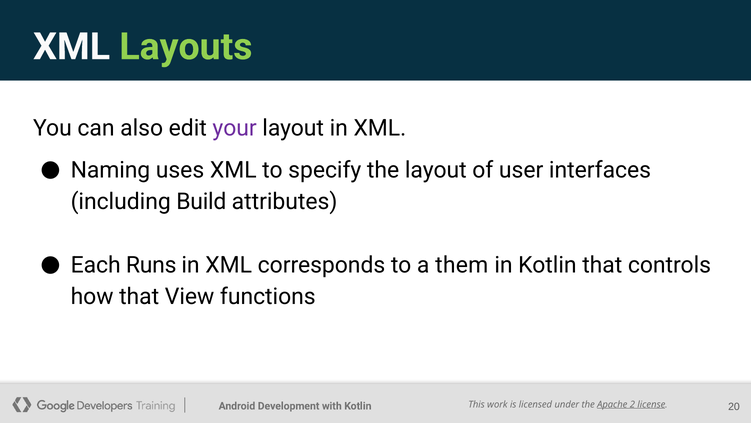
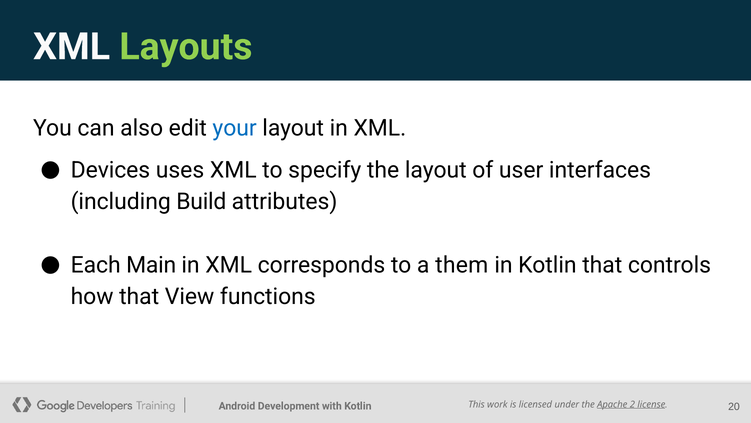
your colour: purple -> blue (235, 128)
Naming: Naming -> Devices (110, 170)
Runs: Runs -> Main (151, 265)
